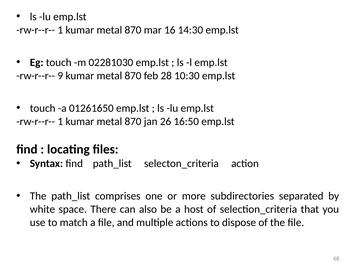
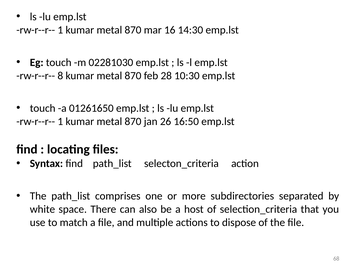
9: 9 -> 8 (60, 76)
